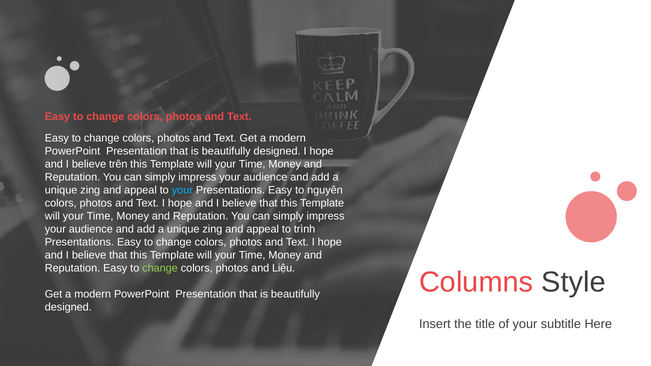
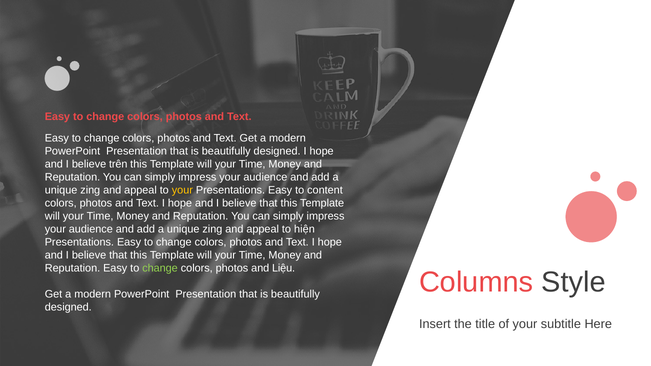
your colour: light blue -> yellow (182, 190)
nguyên: nguyên -> content (325, 190)
trình: trình -> hiện (304, 229)
